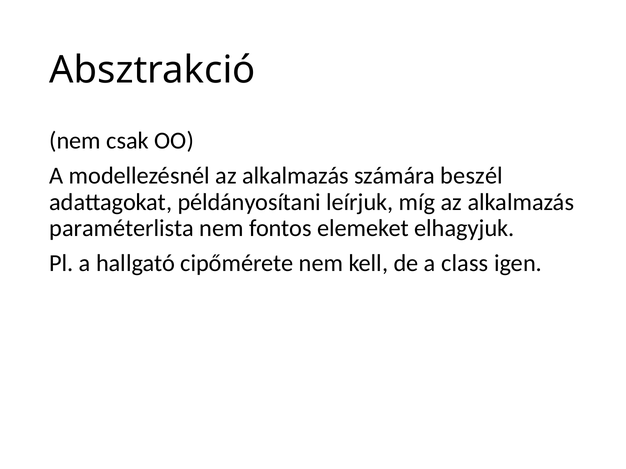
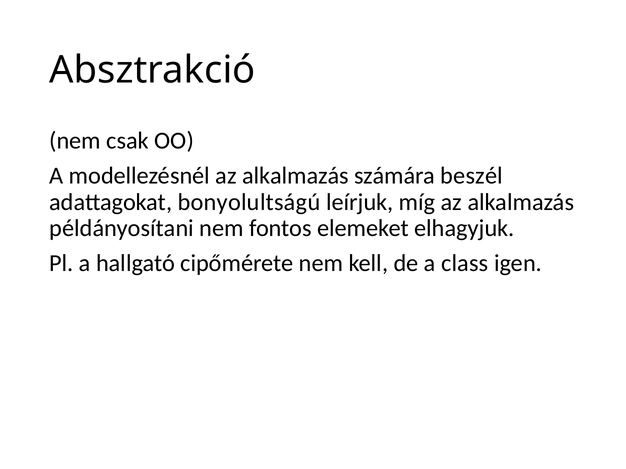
példányosítani: példányosítani -> bonyolultságú (249, 202)
paraméterlista: paraméterlista -> példányosítani (122, 229)
